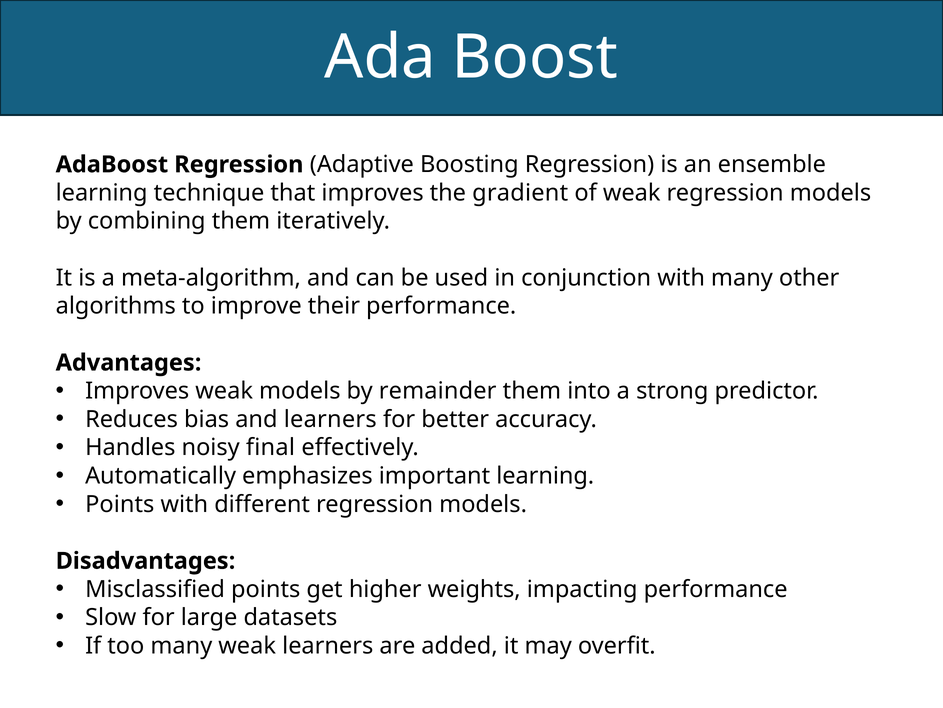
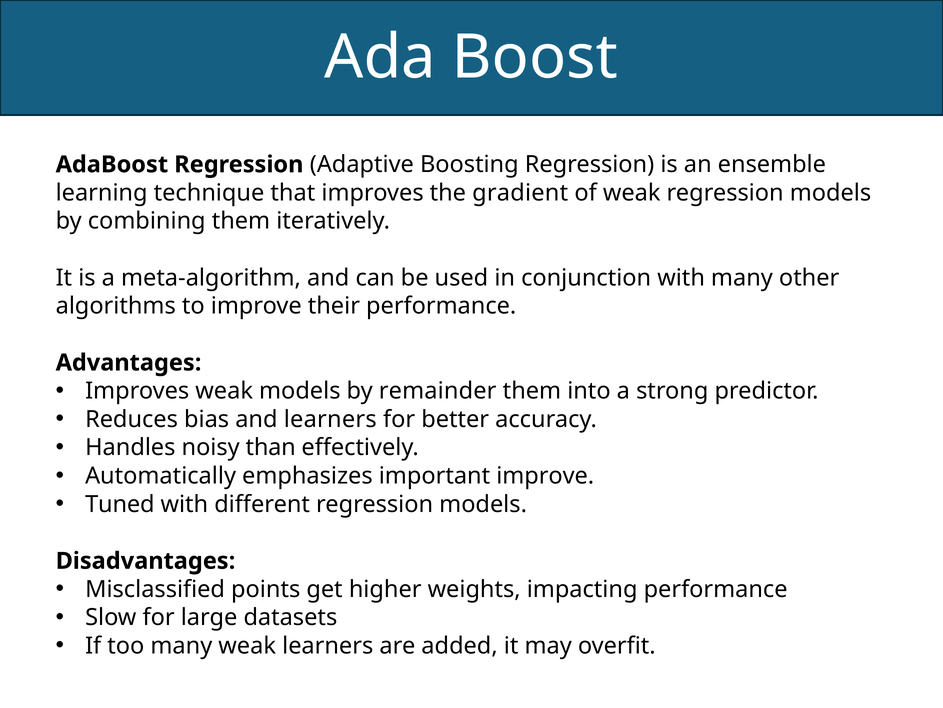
final: final -> than (271, 447)
important learning: learning -> improve (545, 476)
Points: Points -> Tuned (120, 504)
